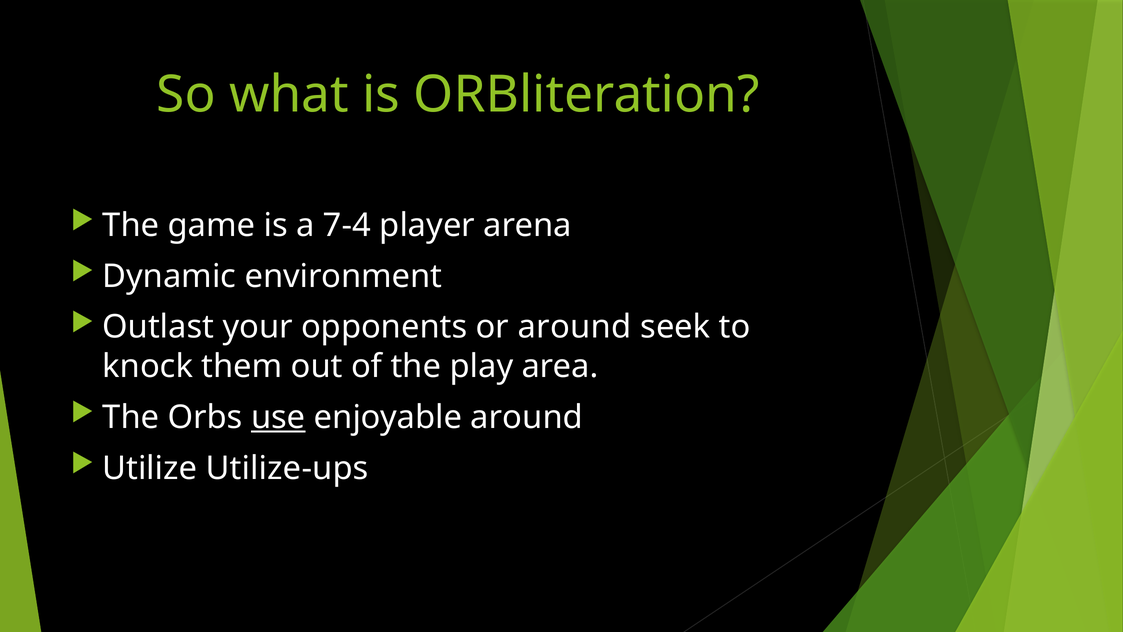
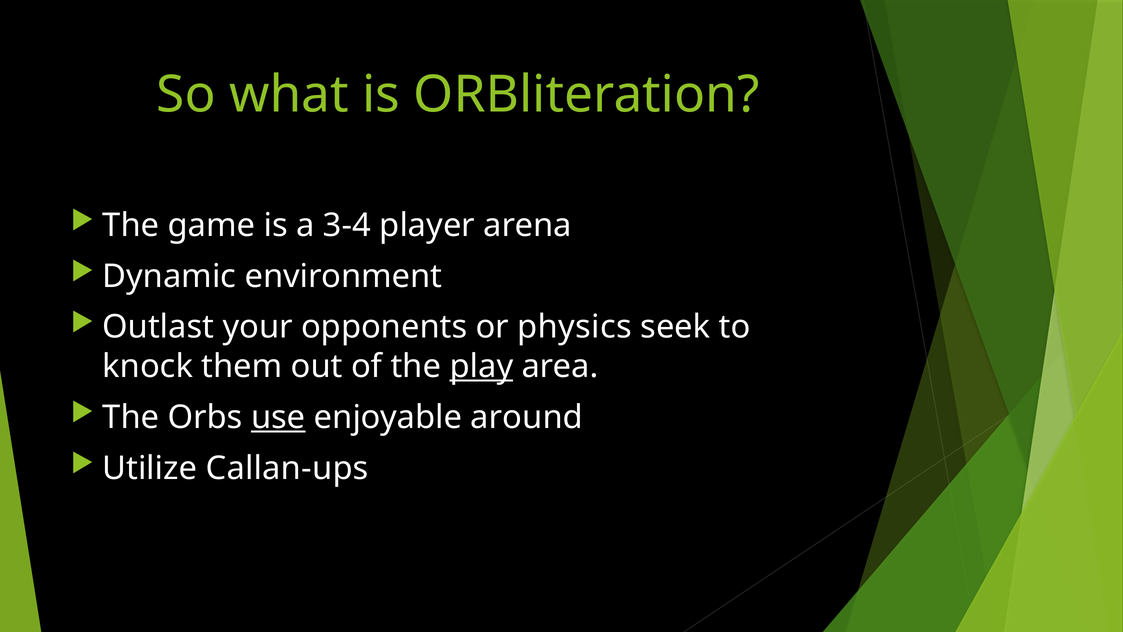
7-4: 7-4 -> 3-4 (347, 225)
or around: around -> physics (575, 327)
play underline: none -> present (481, 366)
Utilize-ups: Utilize-ups -> Callan-ups (287, 468)
